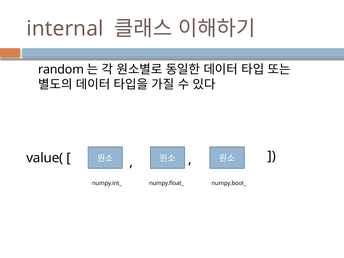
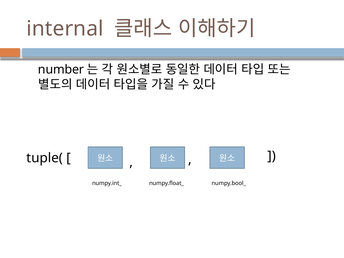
random: random -> number (61, 69)
value(: value( -> tuple( (45, 158)
